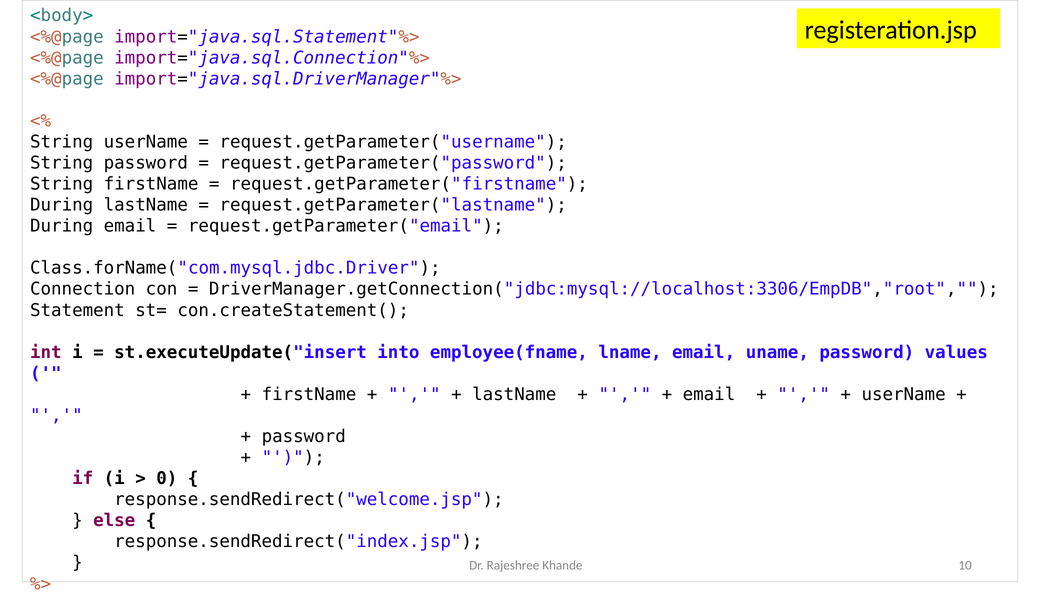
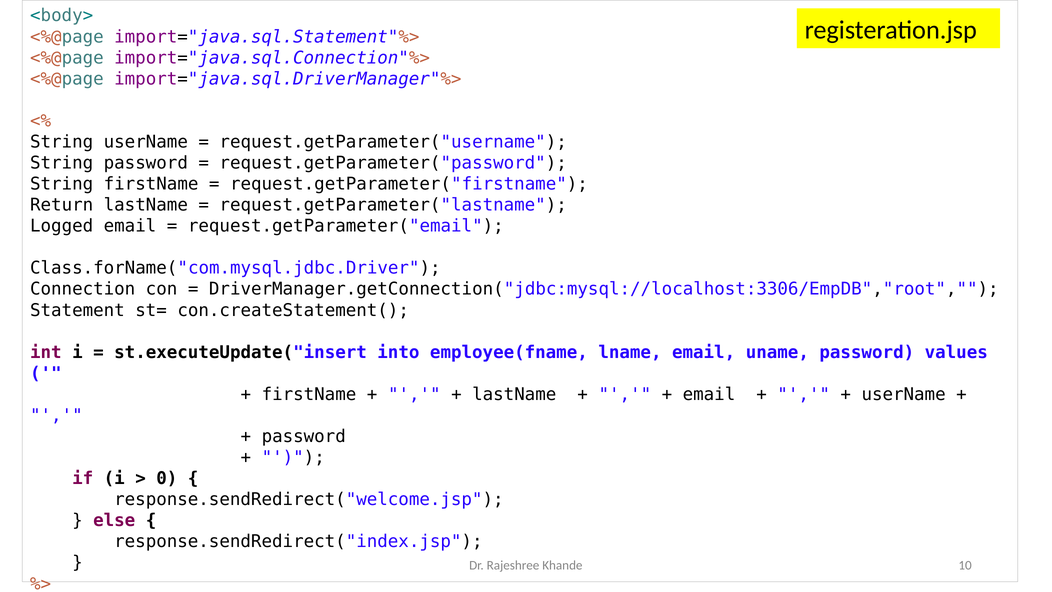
During: During -> Return (62, 205)
During: During -> Logged (62, 226)
